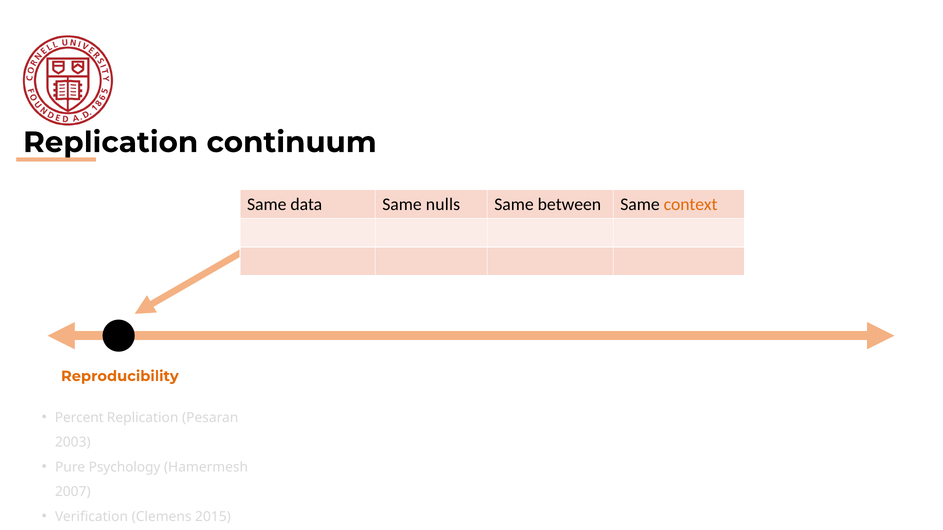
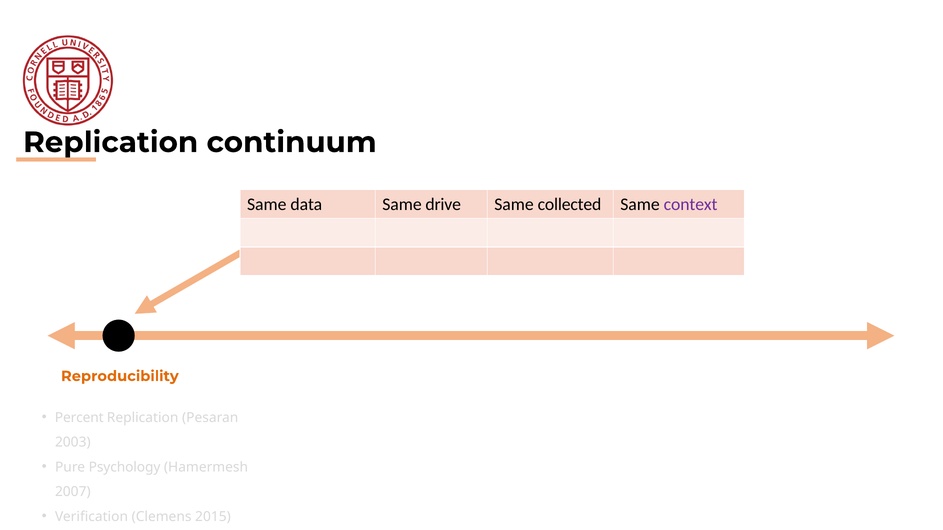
nulls: nulls -> drive (443, 204)
between: between -> collected (570, 204)
context colour: orange -> purple (691, 204)
